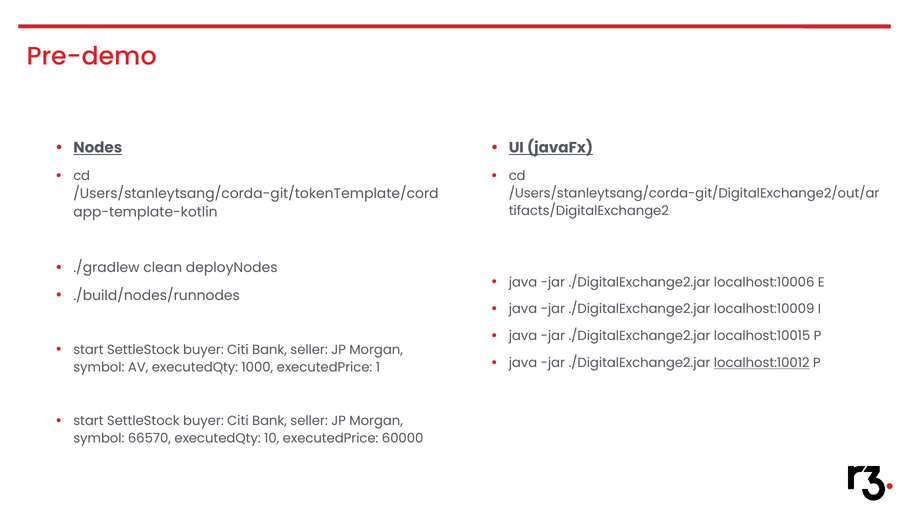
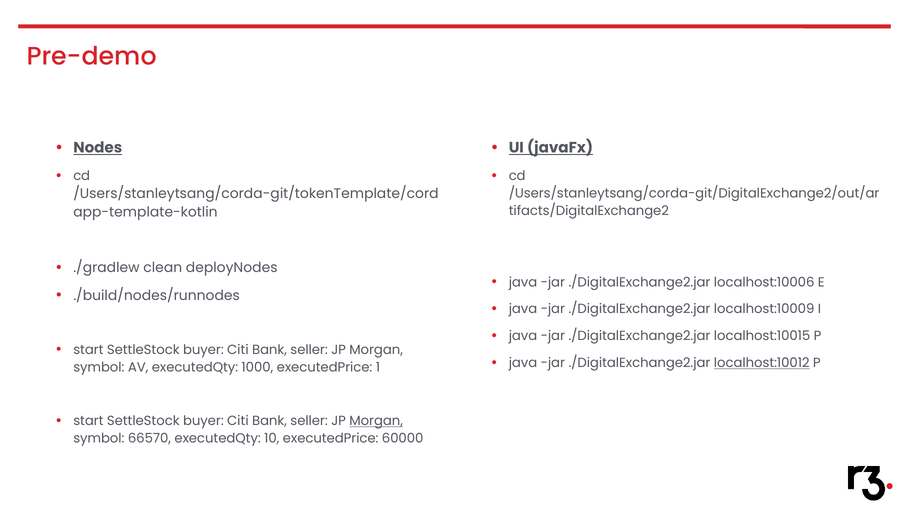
Morgan underline: none -> present (376, 421)
